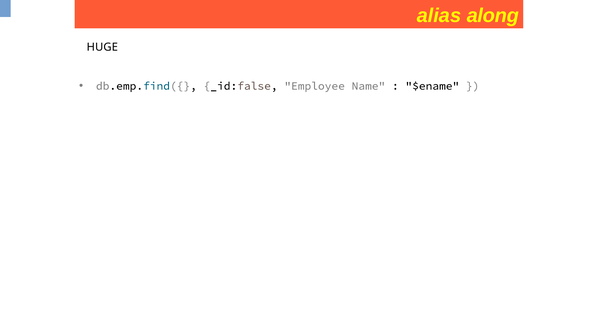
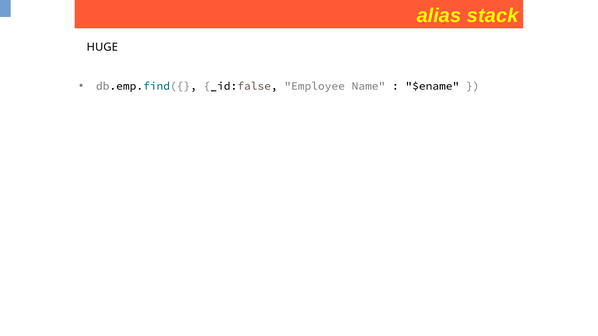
along: along -> stack (493, 16)
